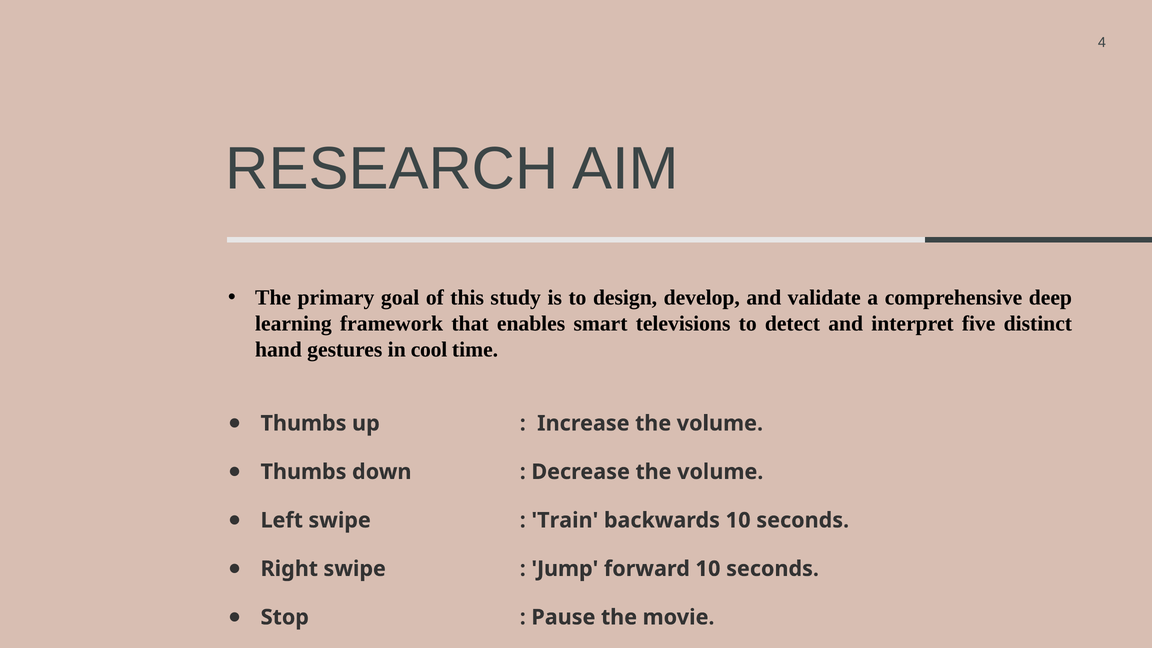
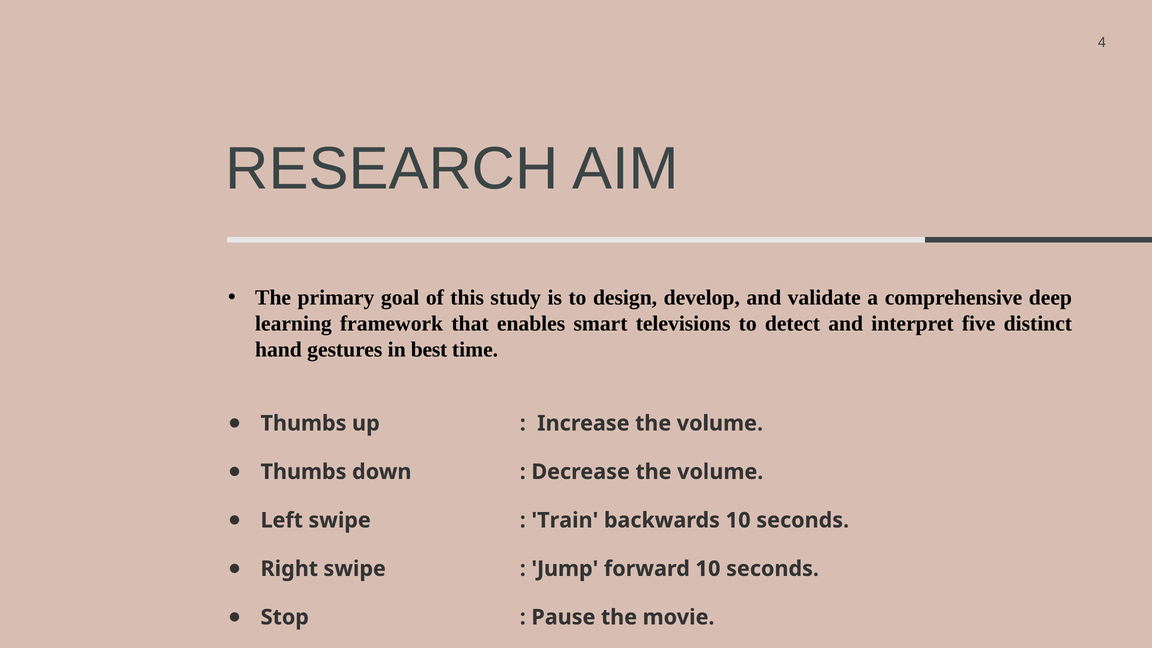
cool: cool -> best (429, 350)
